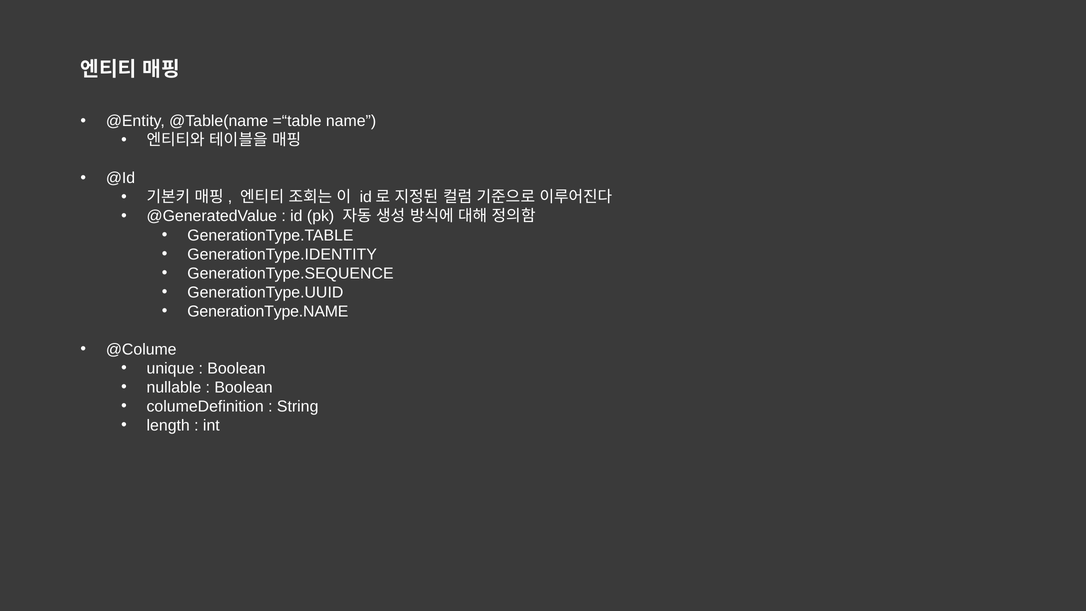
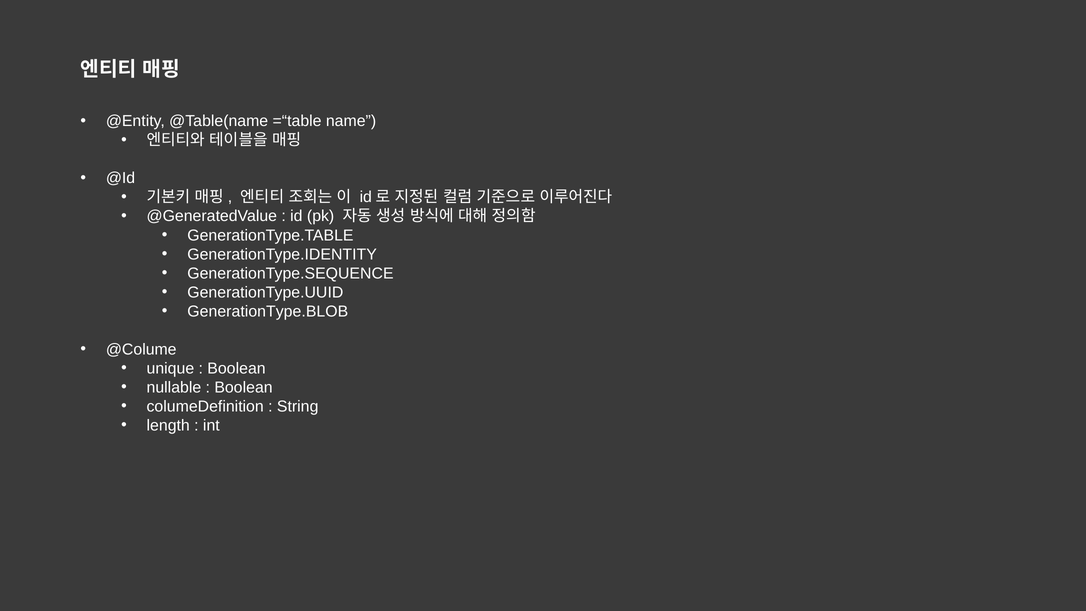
GenerationType.NAME: GenerationType.NAME -> GenerationType.BLOB (268, 311)
